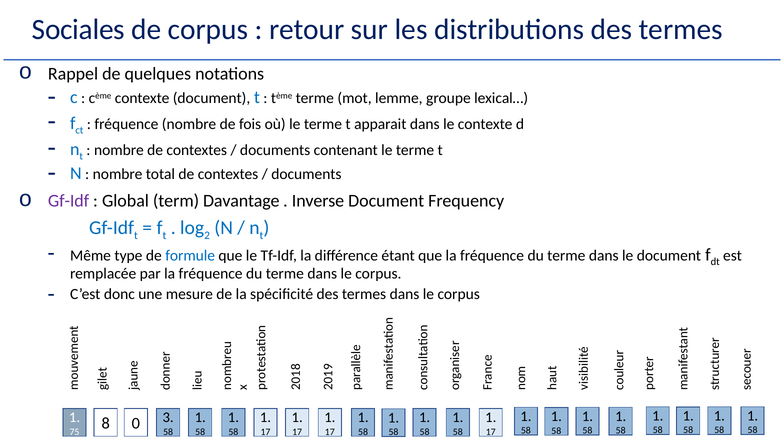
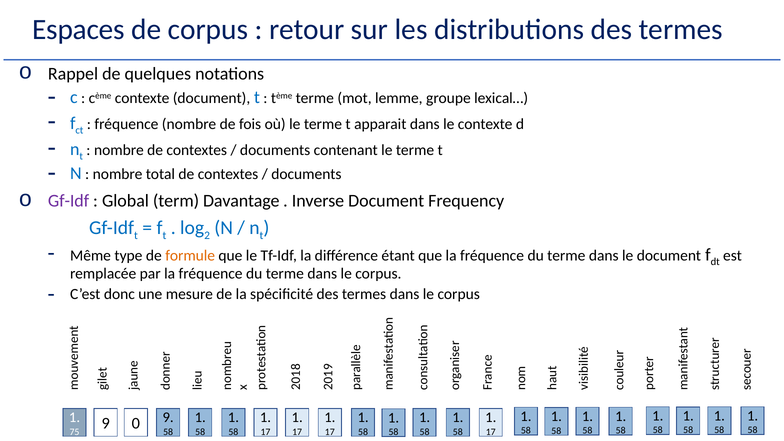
Sociales: Sociales -> Espaces (78, 30)
formule colour: blue -> orange (190, 256)
75 8: 8 -> 9 (106, 423)
0 3: 3 -> 9 (168, 418)
